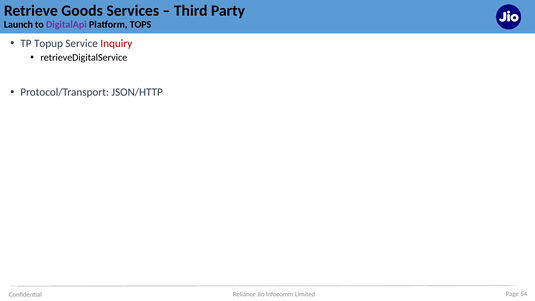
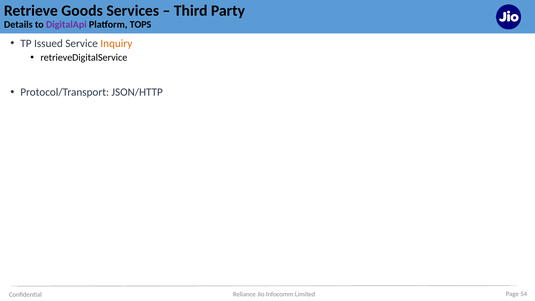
Launch: Launch -> Details (18, 25)
Topup: Topup -> Issued (48, 43)
Inquiry colour: red -> orange (116, 43)
